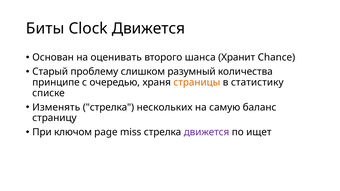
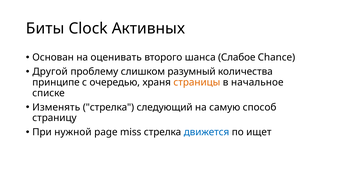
Clock Движется: Движется -> Активных (148, 29)
Хранит: Хранит -> Слабое (237, 57)
Старый: Старый -> Другой (50, 72)
статистику: статистику -> начальное (257, 82)
нескольких: нескольких -> следующий (165, 107)
баланс: баланс -> способ (260, 107)
ключом: ключом -> нужной (73, 132)
движется colour: purple -> blue (207, 132)
